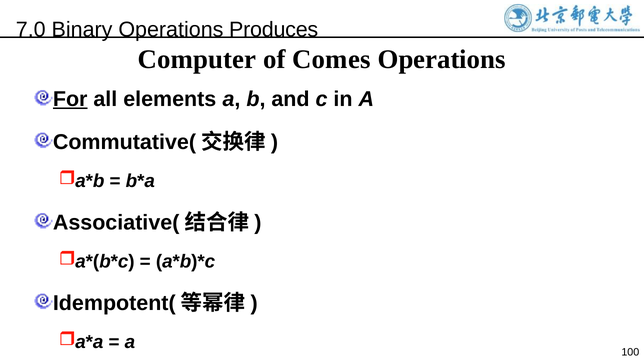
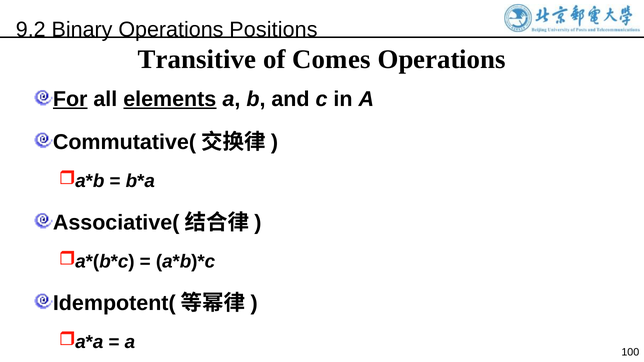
7.0: 7.0 -> 9.2 (31, 30)
Produces: Produces -> Positions (273, 30)
Computer: Computer -> Transitive (197, 59)
elements underline: none -> present (170, 99)
